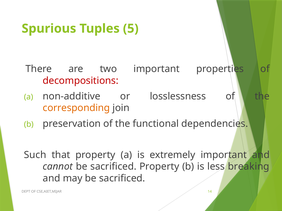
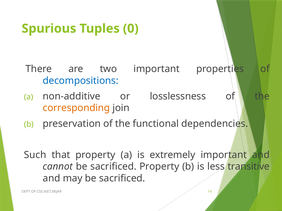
5: 5 -> 0 (131, 29)
decompositions colour: red -> blue (81, 81)
breaking: breaking -> transitive (249, 167)
